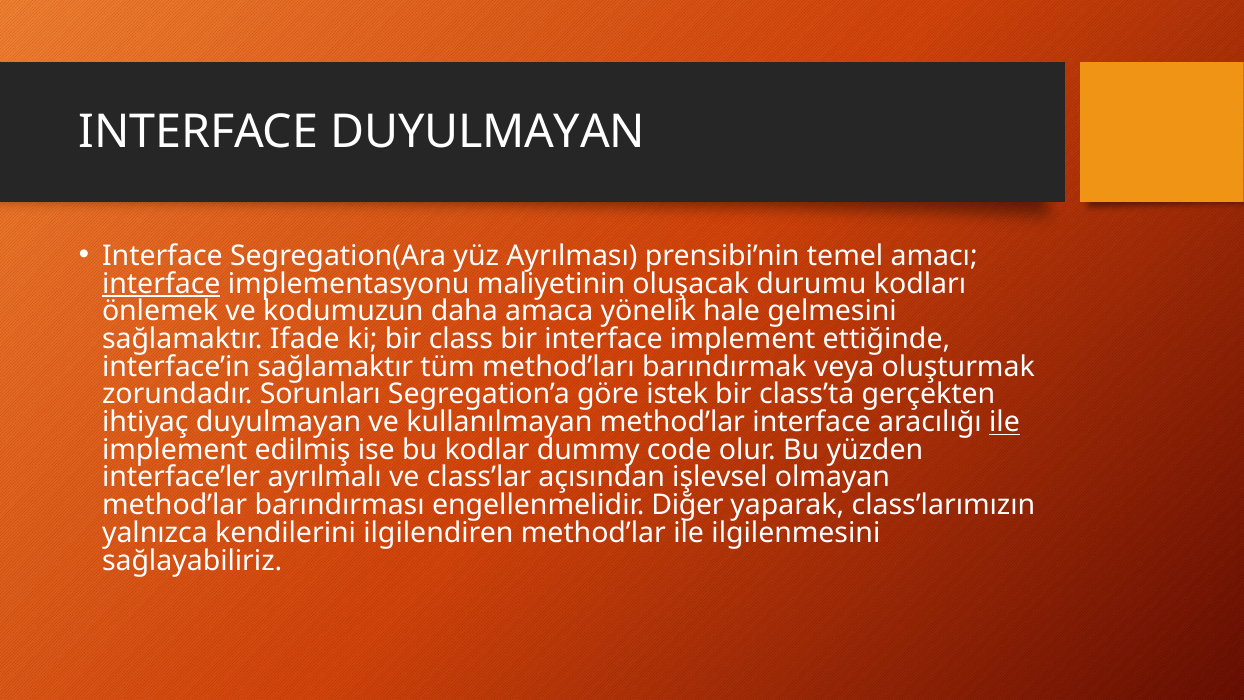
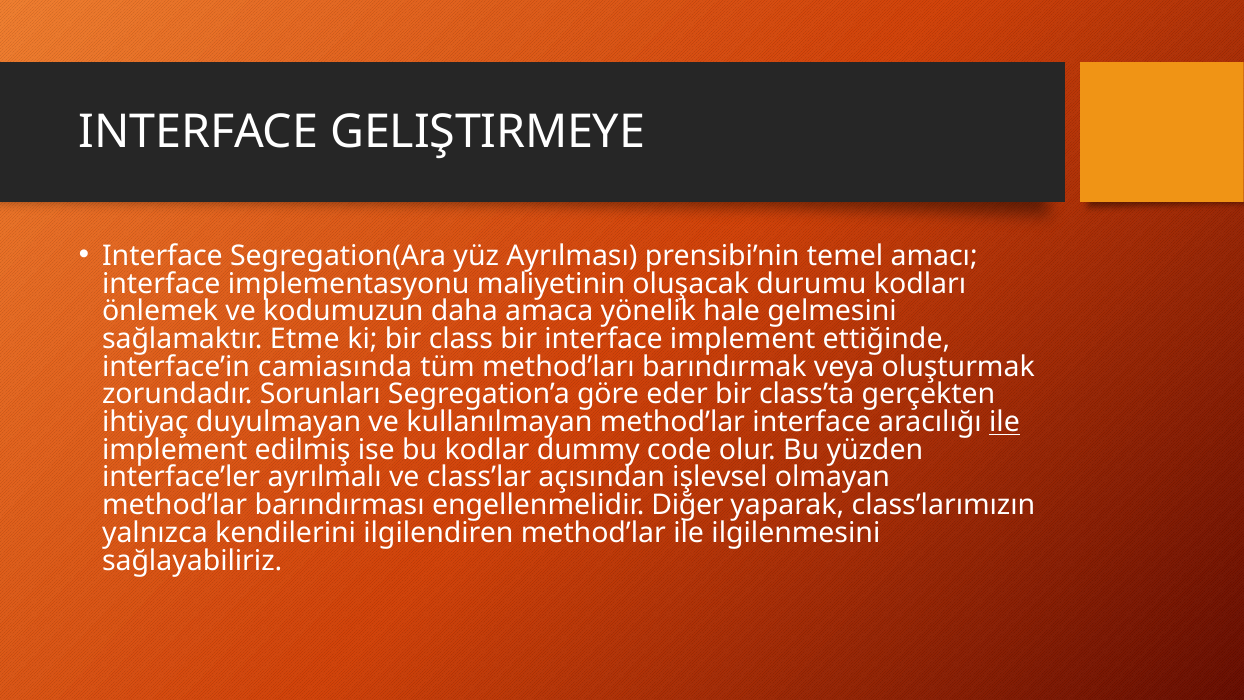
INTERFACE DUYULMAYAN: DUYULMAYAN -> GELIŞTIRMEYE (488, 132)
interface underline: present -> none (161, 284)
Ifade: Ifade -> Etme (305, 339)
interface’in sağlamaktır: sağlamaktır -> camiasında (335, 367)
istek: istek -> eder (677, 394)
